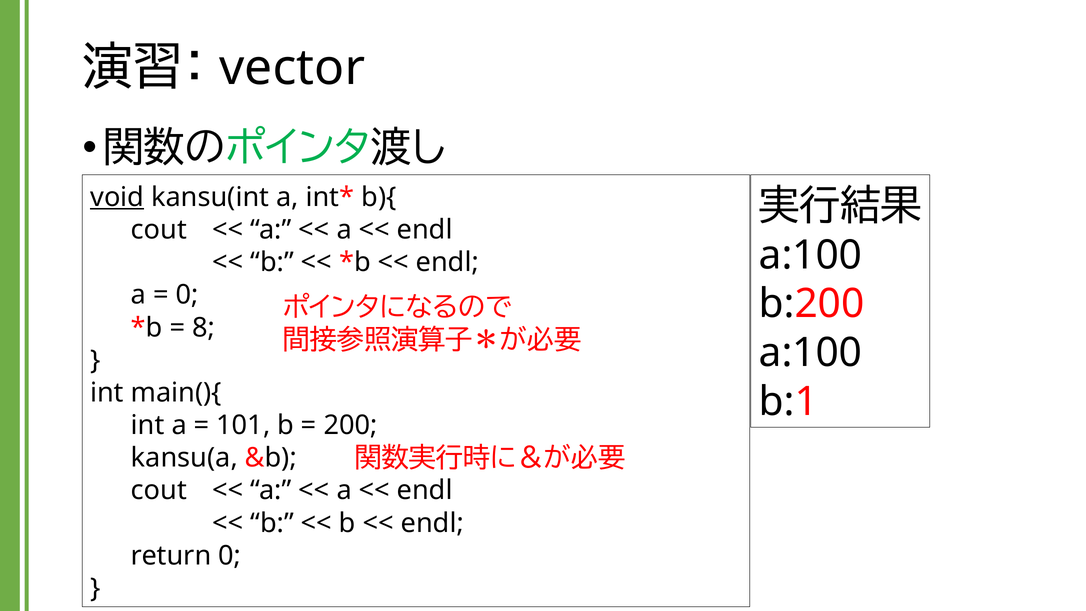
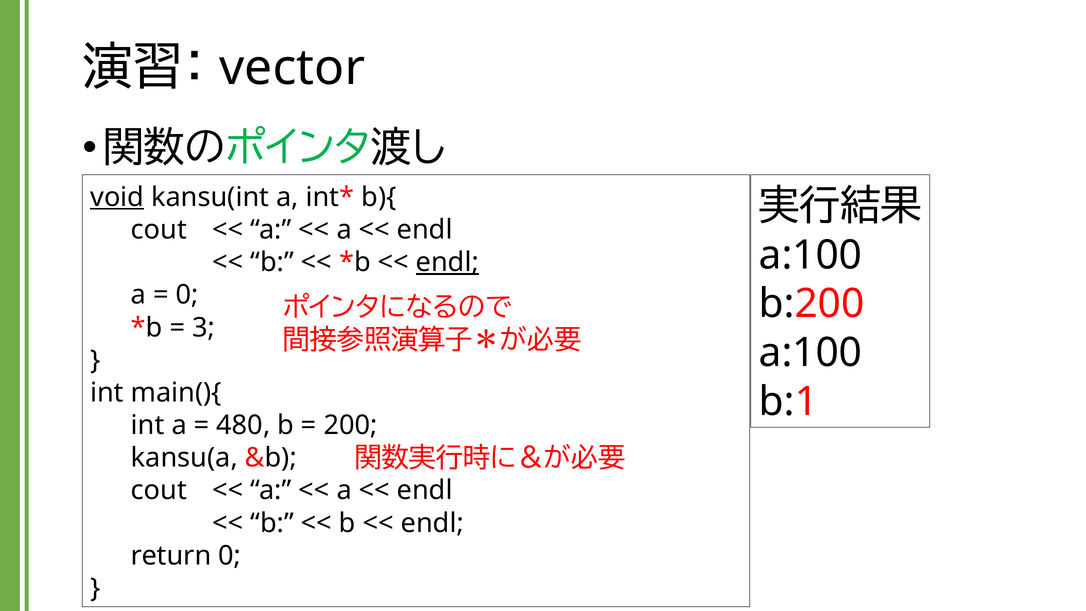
endl underline: none -> present (447, 262)
8: 8 -> 3 (204, 327)
101: 101 -> 480 (243, 425)
